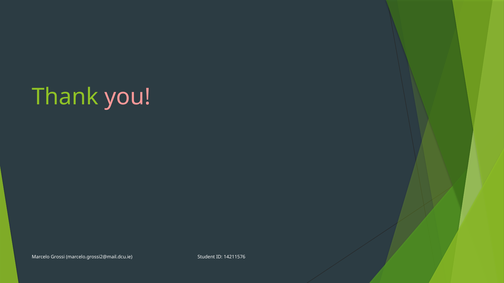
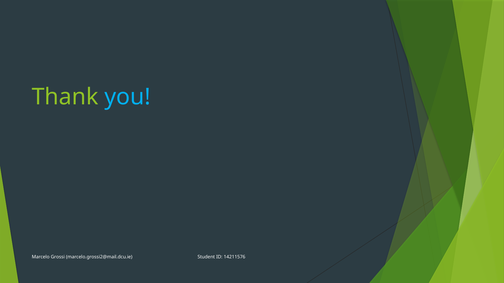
you colour: pink -> light blue (128, 97)
